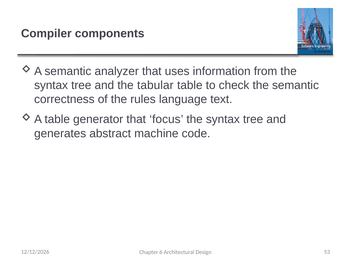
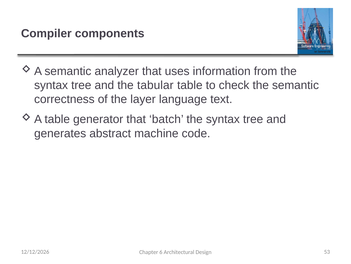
rules: rules -> layer (143, 99)
focus: focus -> batch (166, 119)
